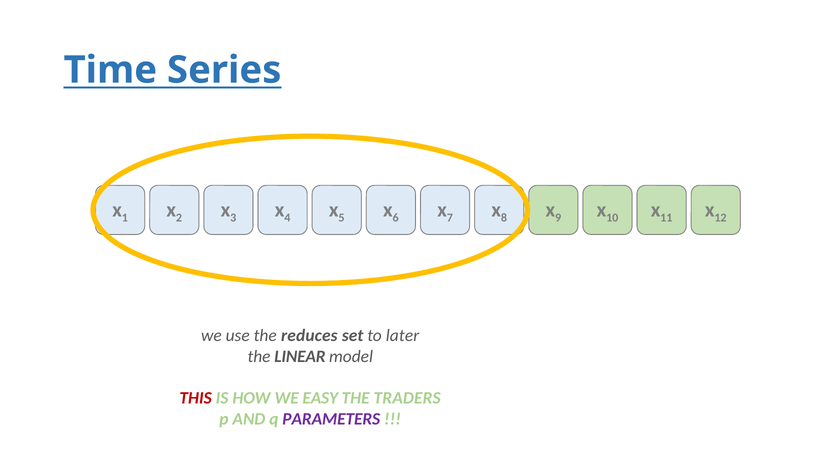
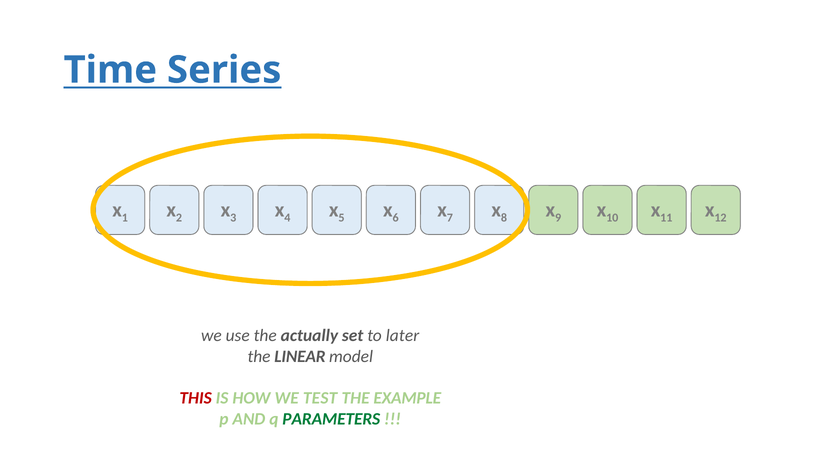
reduces: reduces -> actually (309, 336)
EASY: EASY -> TEST (320, 398)
TRADERS: TRADERS -> EXAMPLE (407, 398)
PARAMETERS colour: purple -> green (331, 419)
